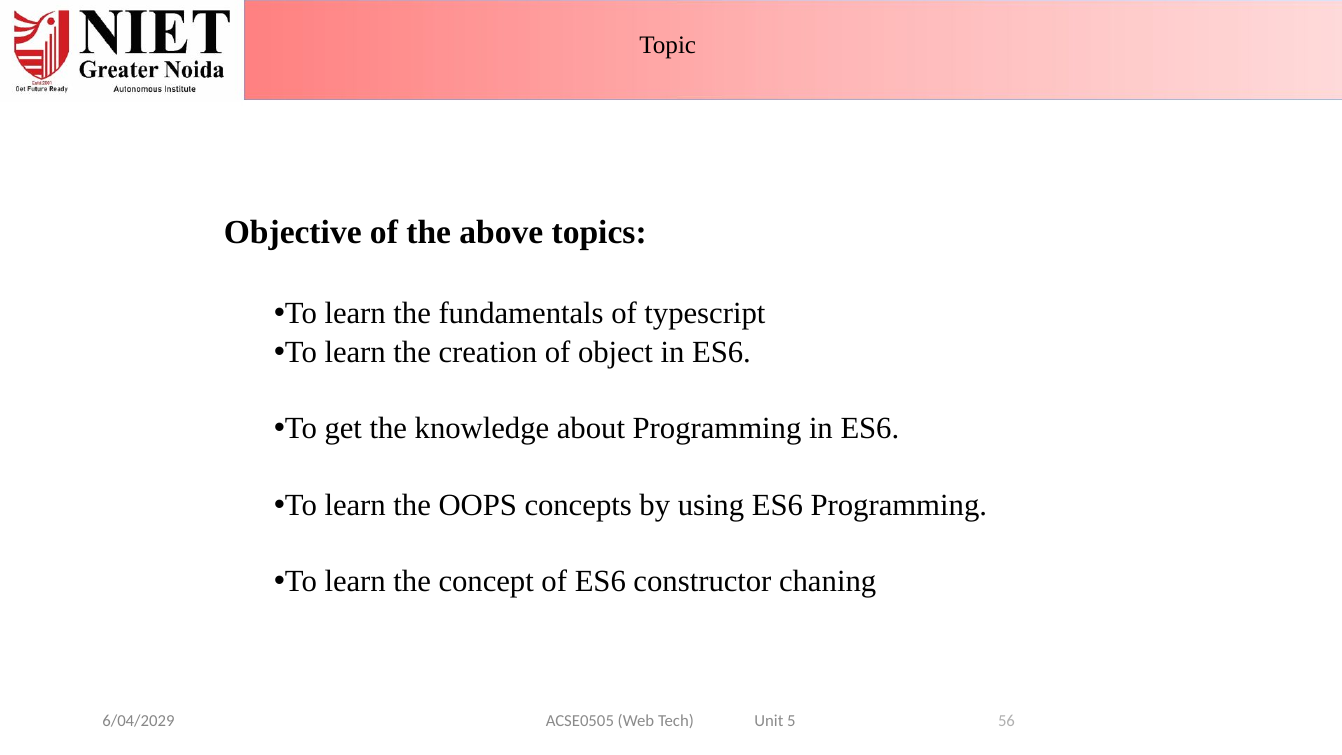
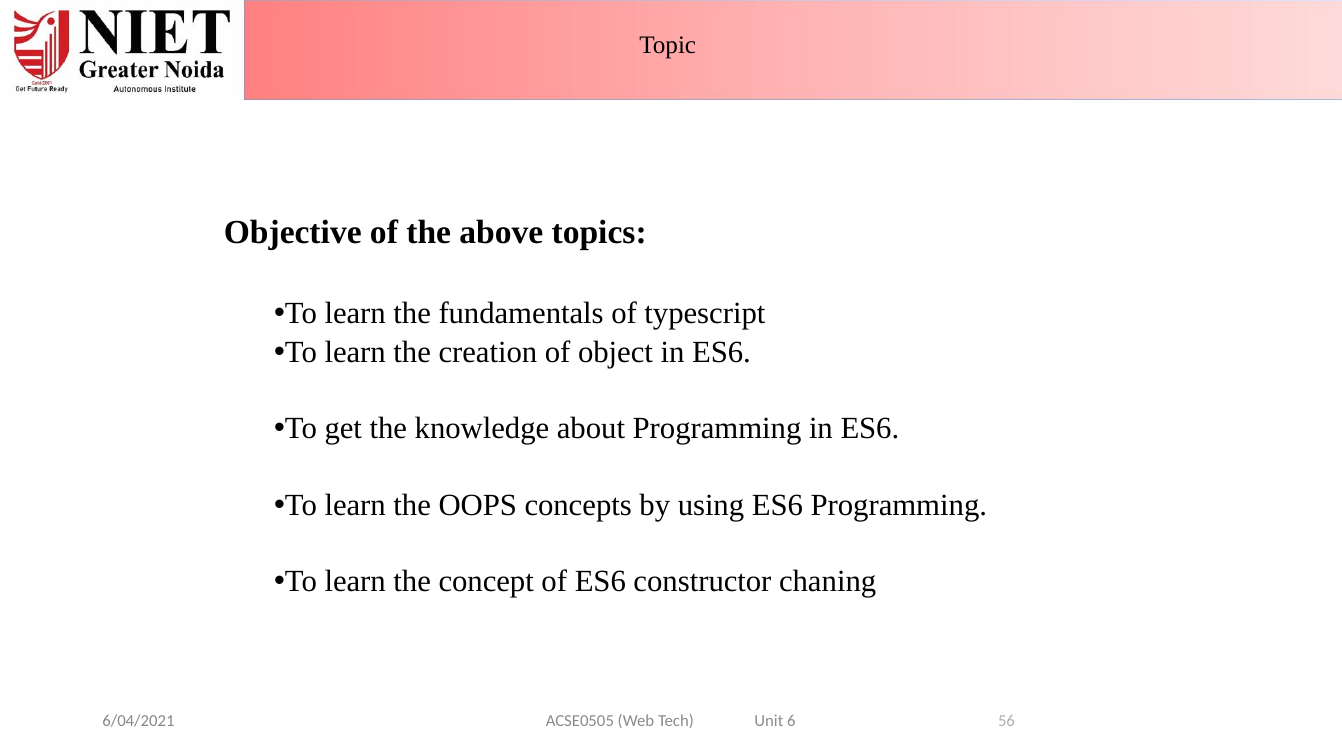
5: 5 -> 6 (791, 721)
6/04/2029: 6/04/2029 -> 6/04/2021 (138, 721)
